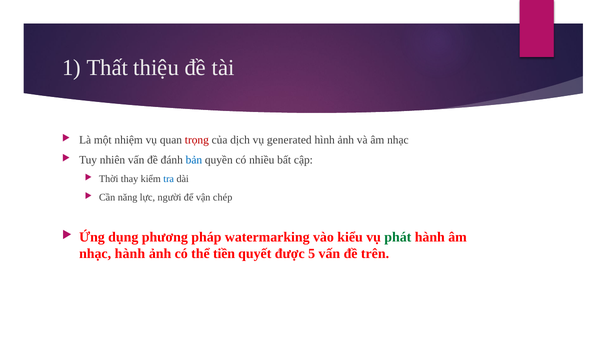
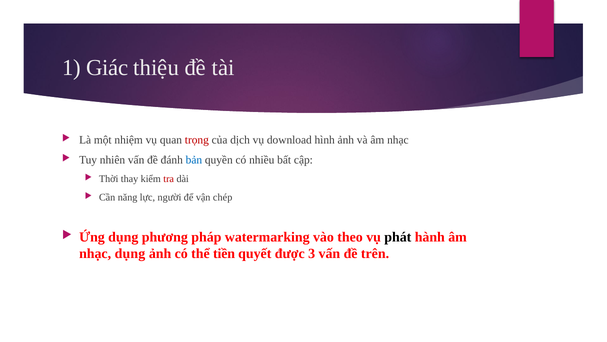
Thất: Thất -> Giác (107, 68)
generated: generated -> download (289, 140)
tra colour: blue -> red (169, 179)
kiểu: kiểu -> theo (350, 237)
phát colour: green -> black (398, 237)
nhạc hành: hành -> dụng (130, 253)
5: 5 -> 3 (312, 253)
